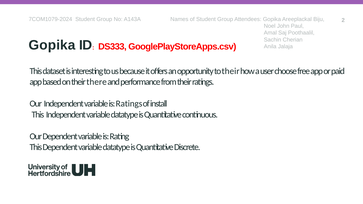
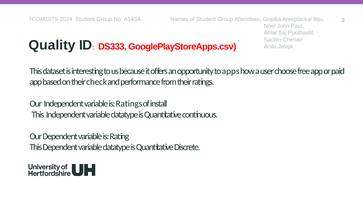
Gopika: Gopika -> Quality (52, 45)
to their: their -> apps (231, 71)
there: there -> check (97, 82)
